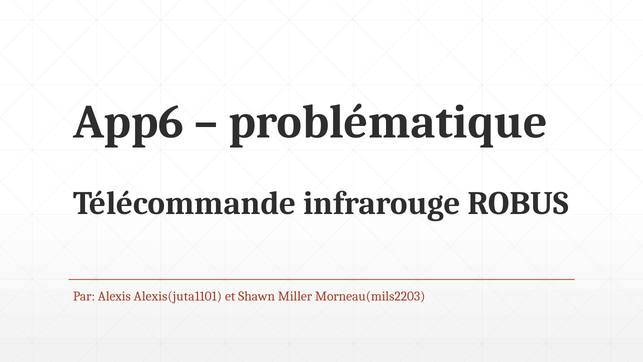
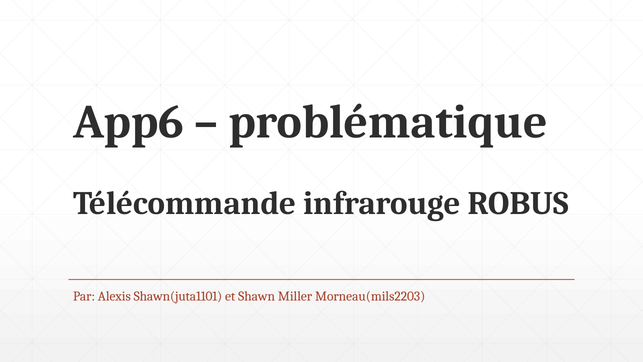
Alexis(juta1101: Alexis(juta1101 -> Shawn(juta1101 (178, 296)
